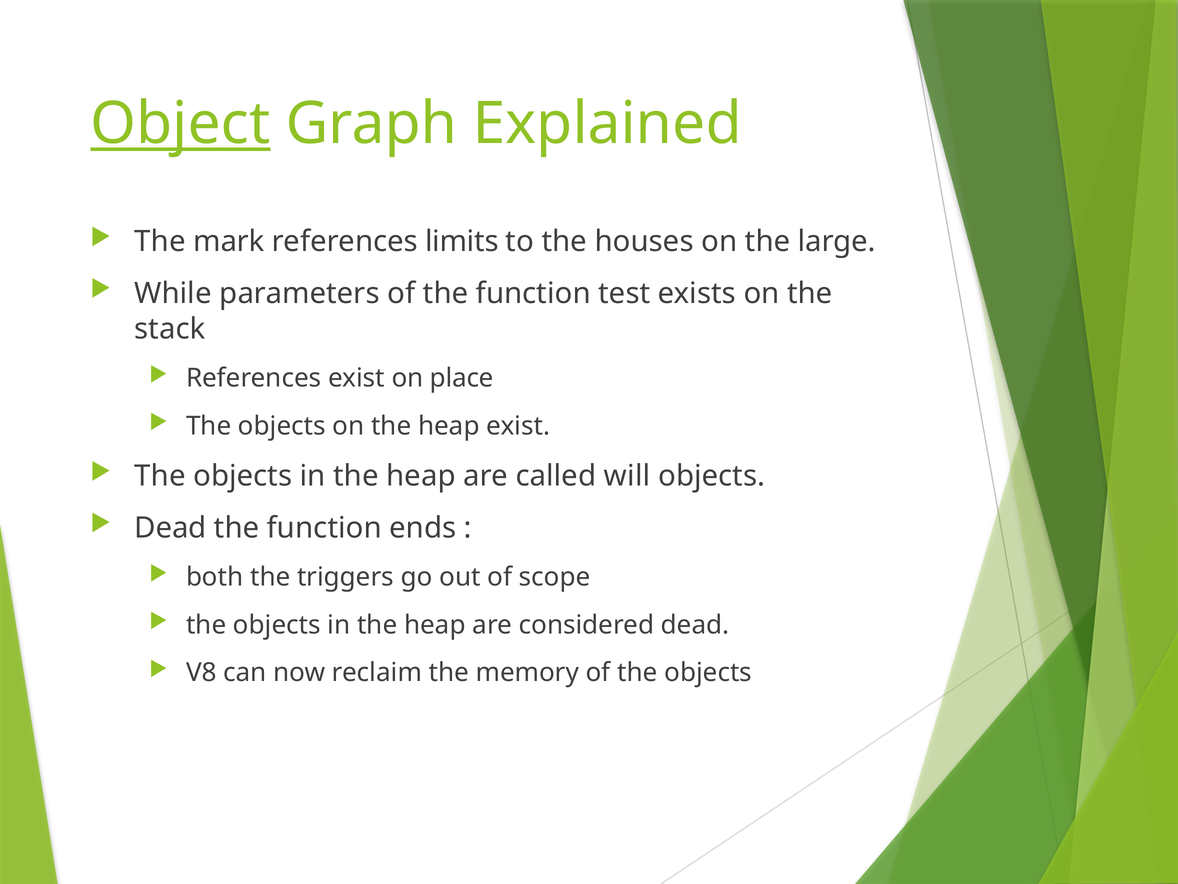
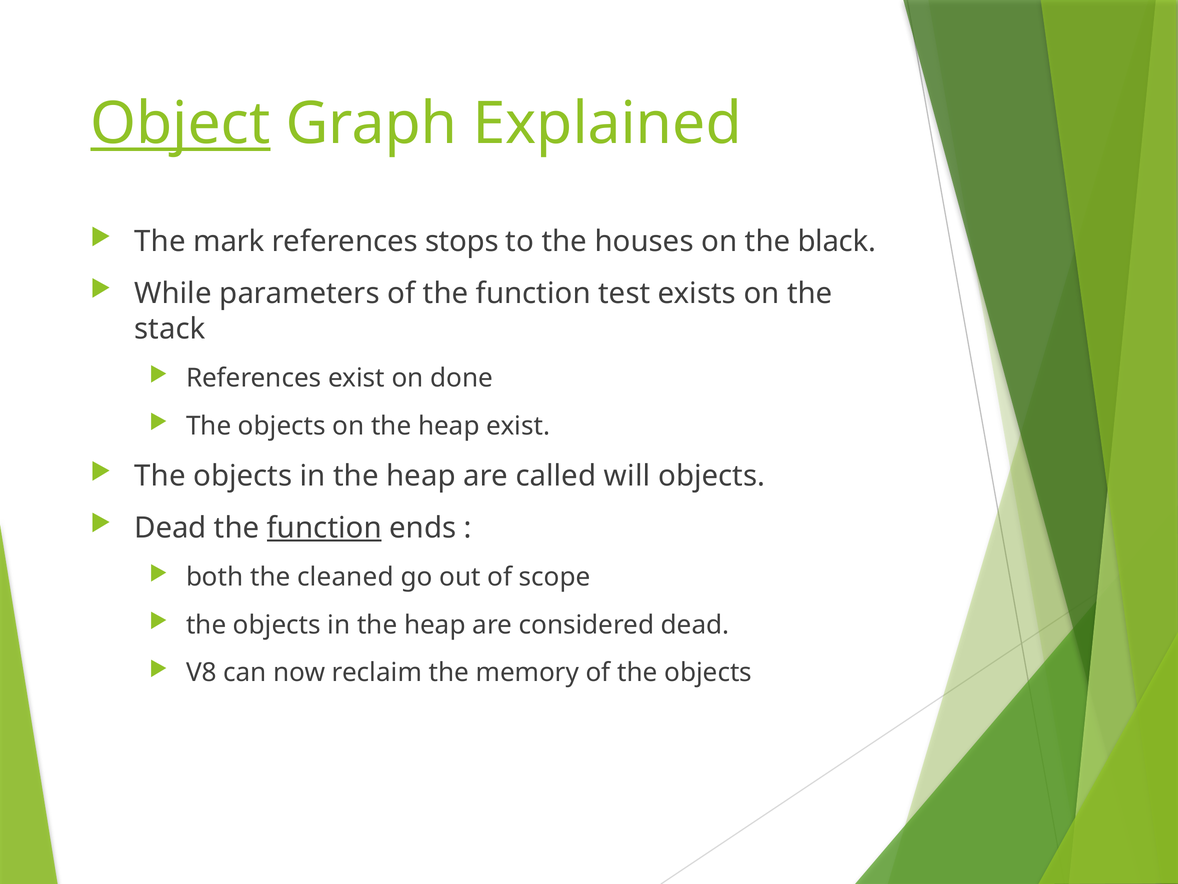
limits: limits -> stops (462, 242)
large: large -> black (837, 242)
place: place -> done (462, 378)
function underline: none -> present (324, 528)
triggers: triggers -> cleaned (345, 577)
